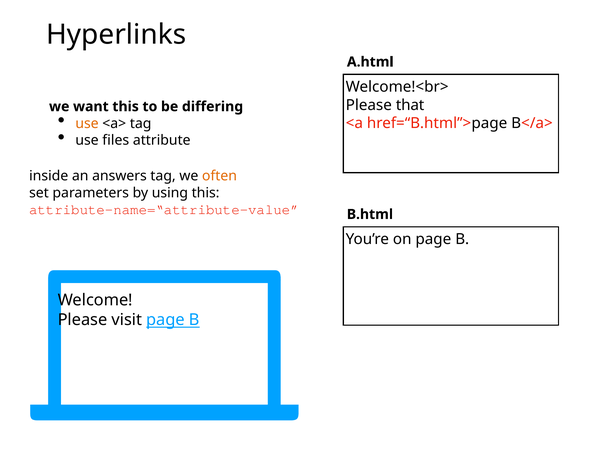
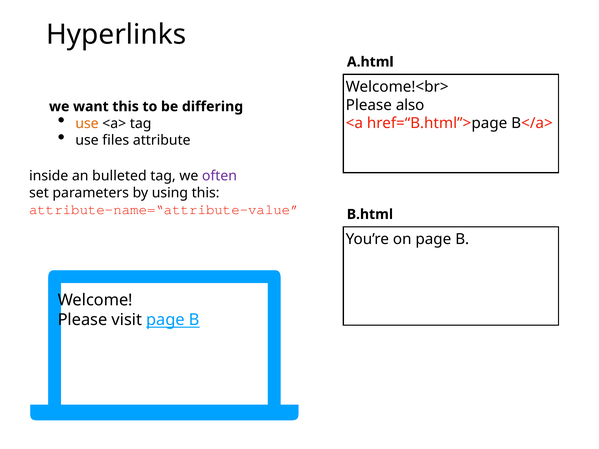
that: that -> also (410, 105)
answers: answers -> bulleted (119, 176)
often colour: orange -> purple (219, 176)
